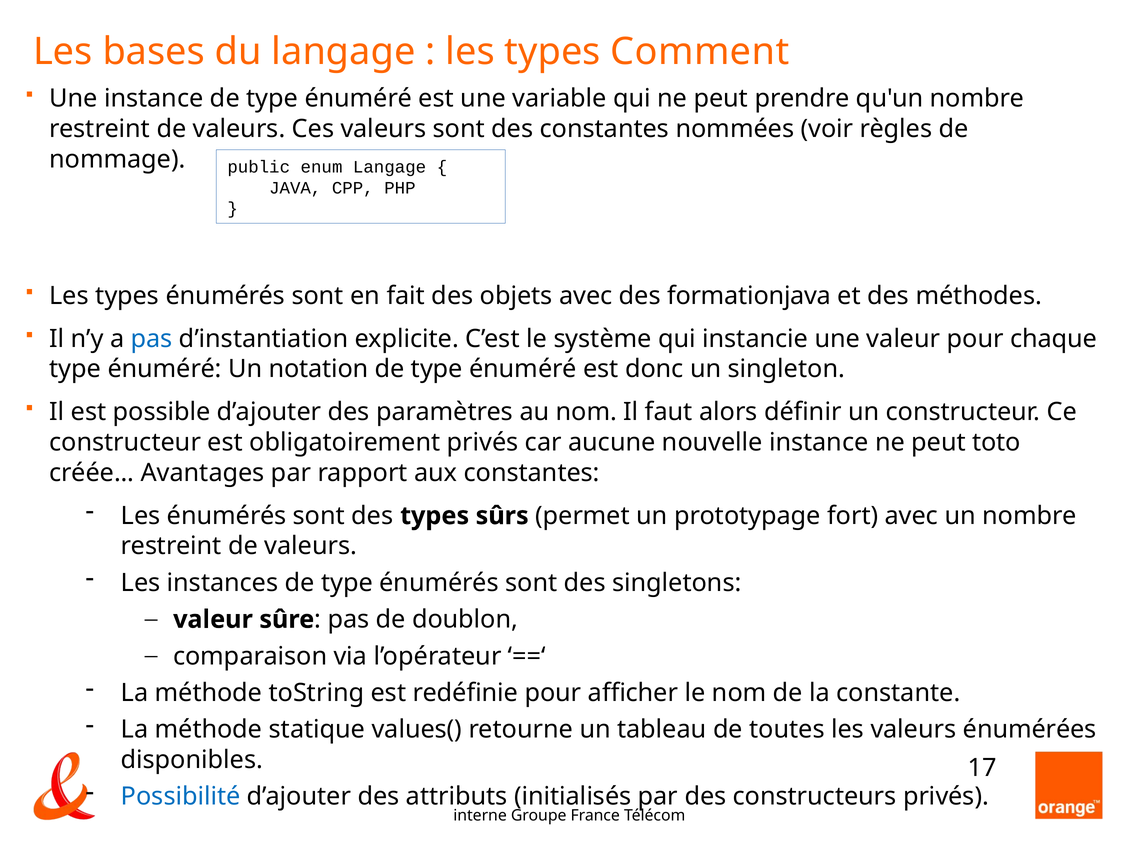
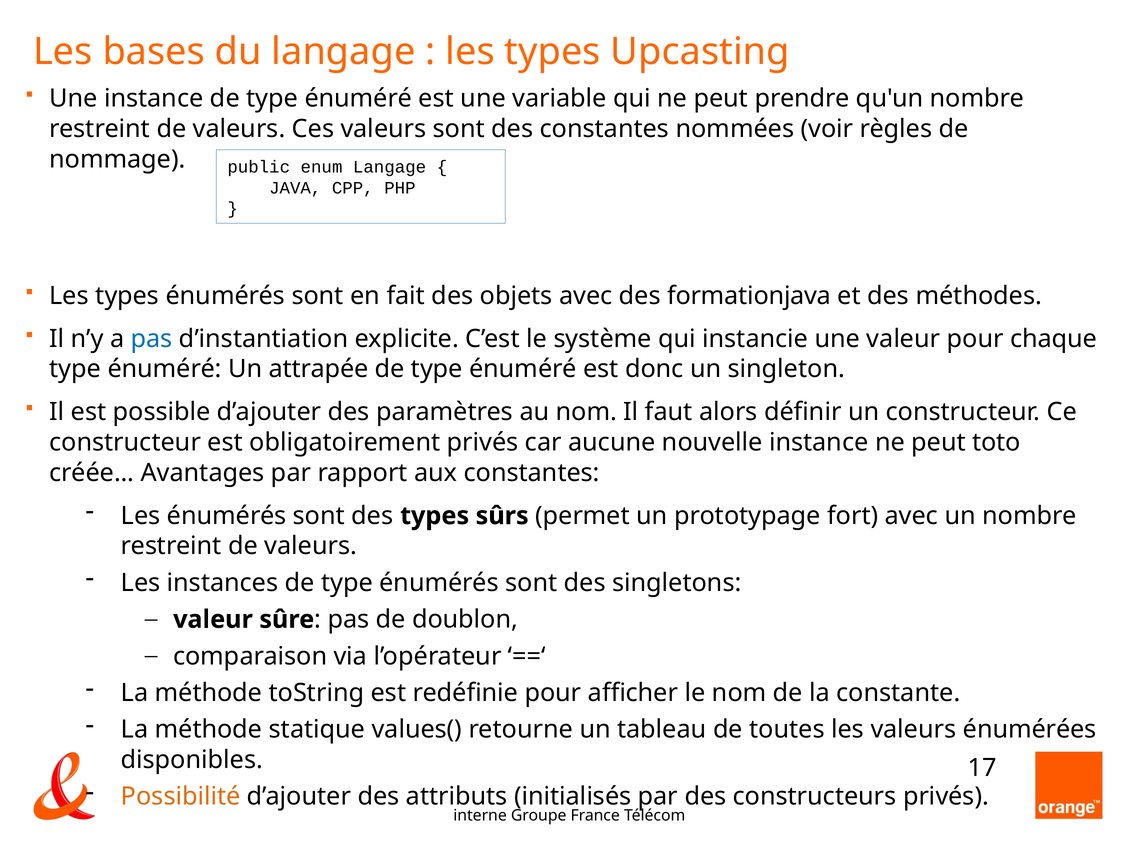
Comment: Comment -> Upcasting (700, 52)
notation: notation -> attrapée (319, 369)
Possibilité colour: blue -> orange (181, 797)
